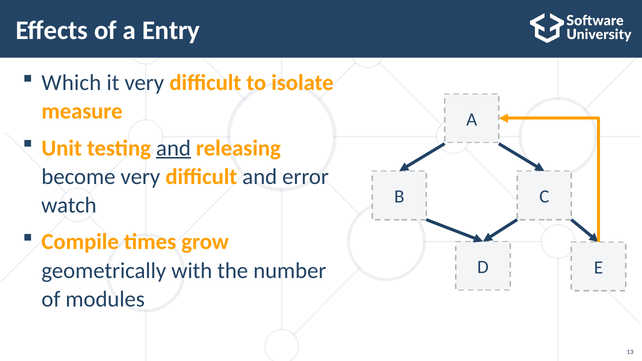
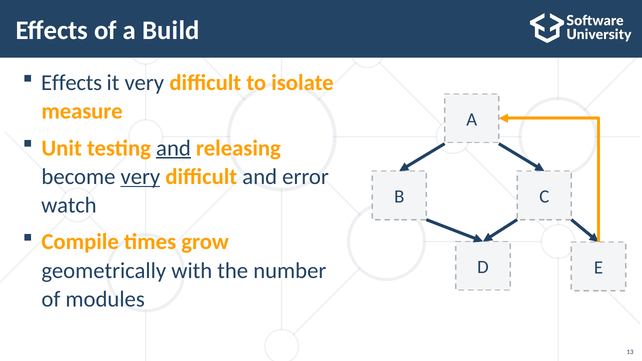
Entry: Entry -> Build (171, 30)
Which: Which -> Effects (72, 83)
very underline: none -> present (140, 177)
